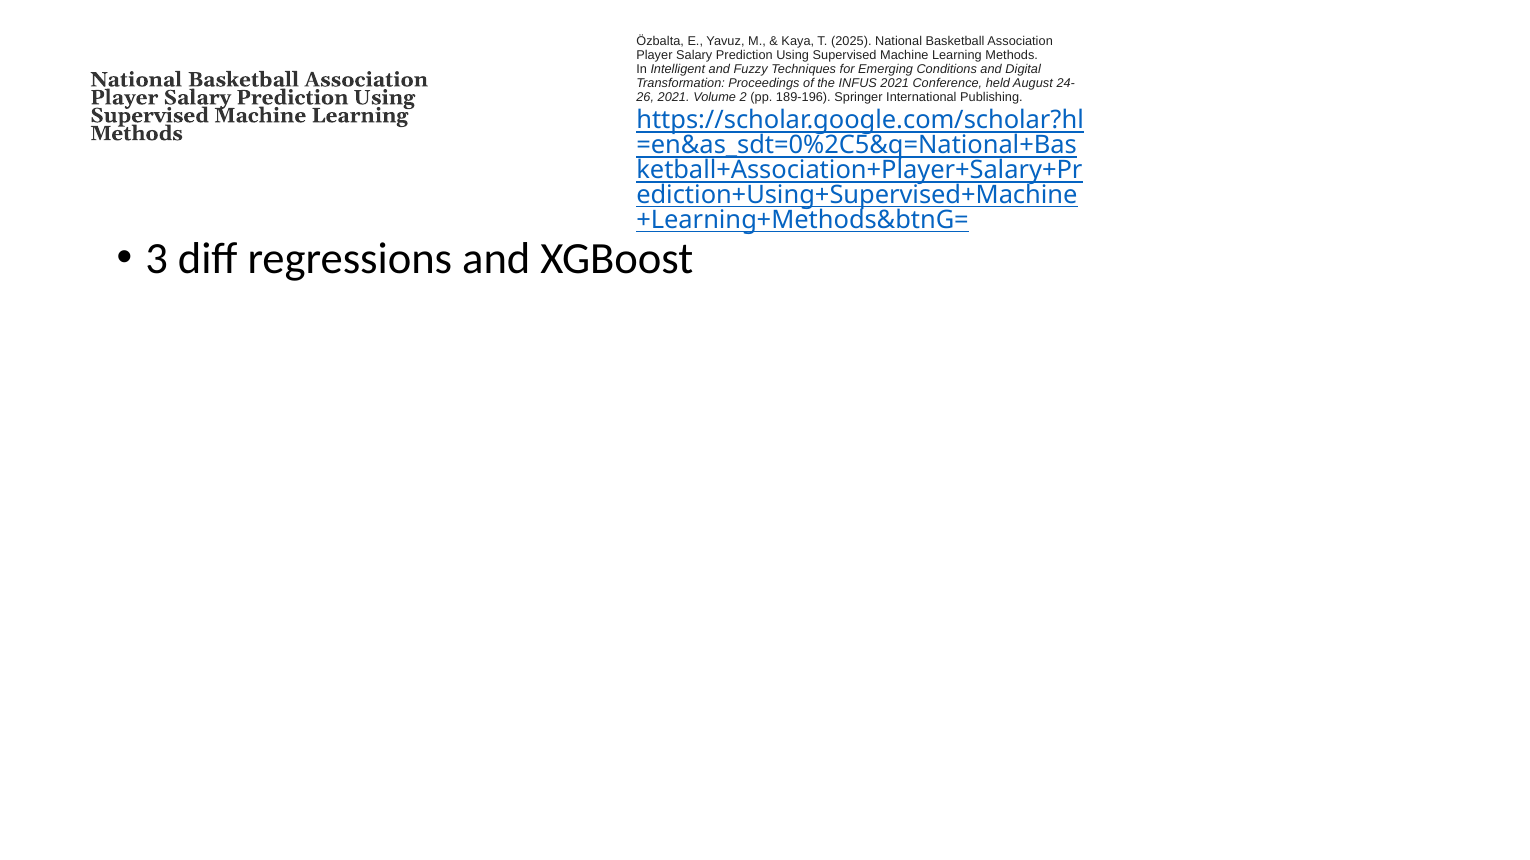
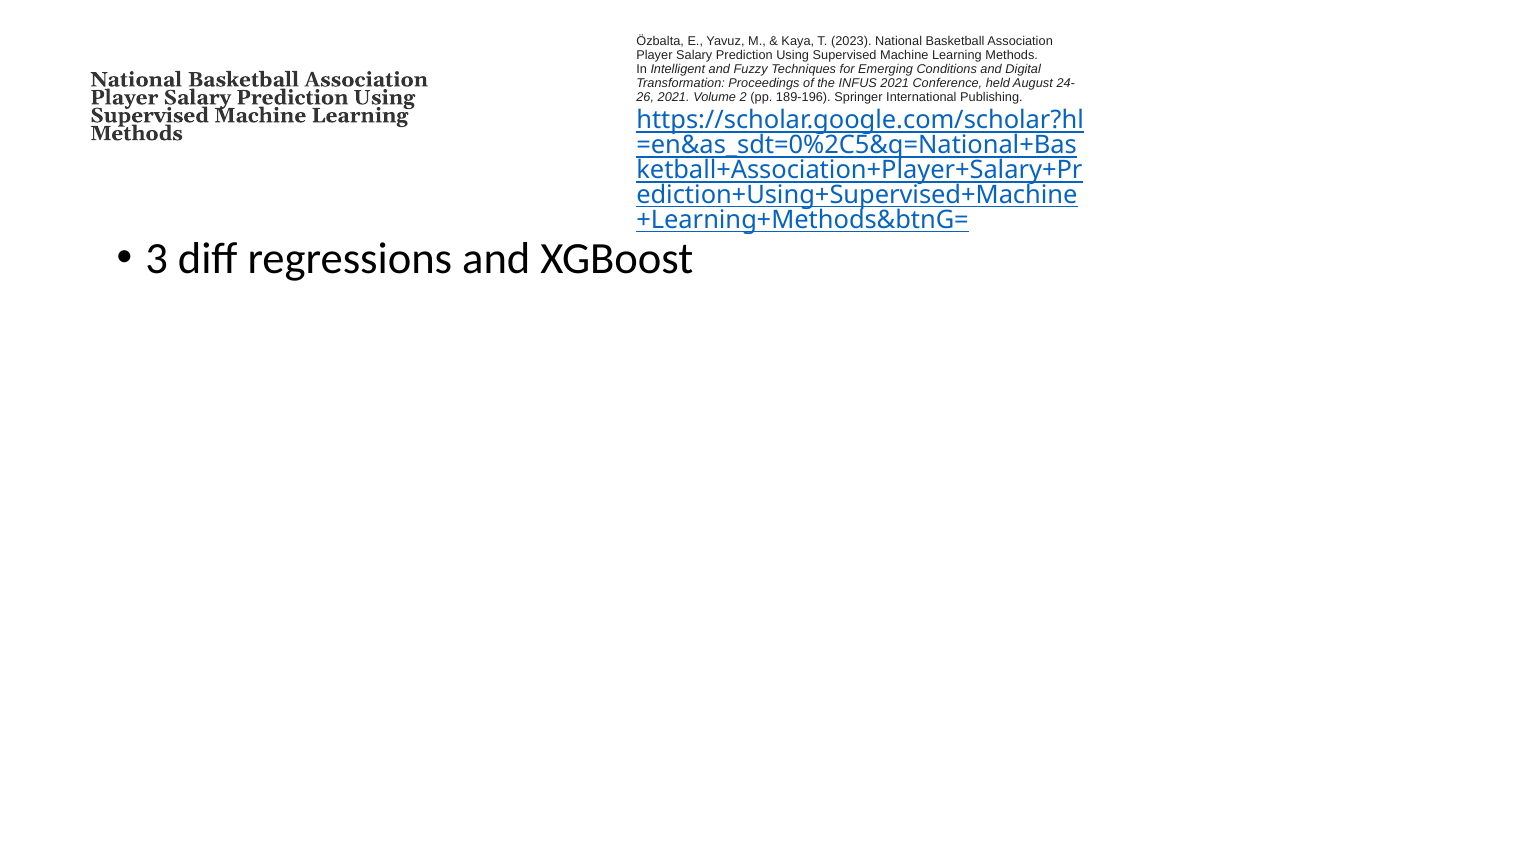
2025: 2025 -> 2023 (851, 42)
